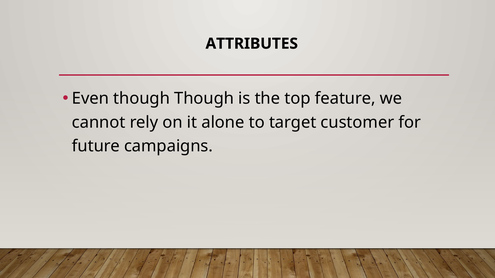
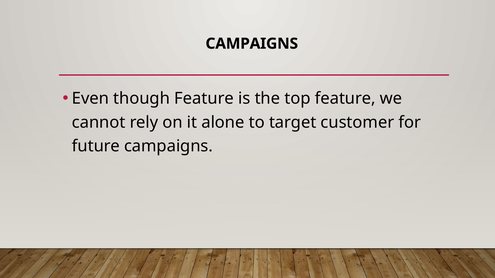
ATTRIBUTES: ATTRIBUTES -> CAMPAIGNS (252, 44)
though Though: Though -> Feature (204, 99)
